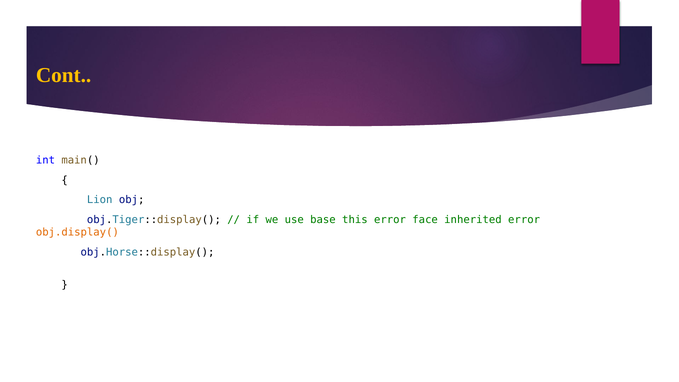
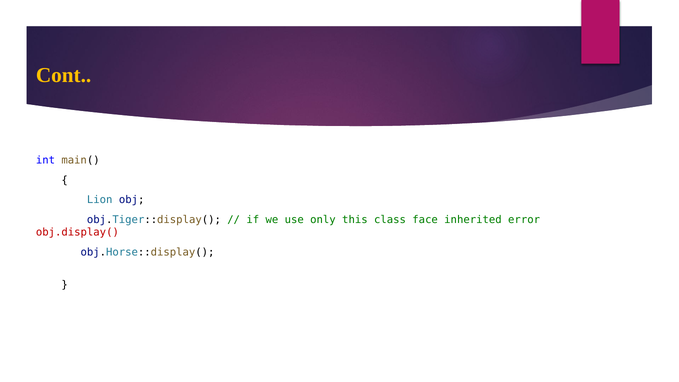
base: base -> only (323, 220)
this error: error -> class (390, 220)
obj.display( colour: orange -> red (77, 232)
